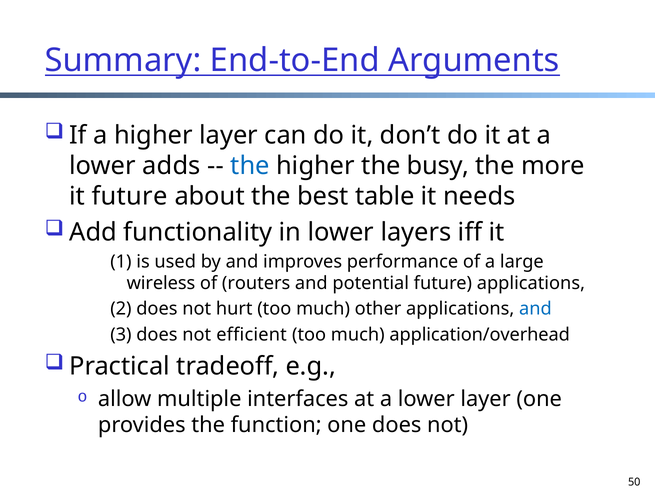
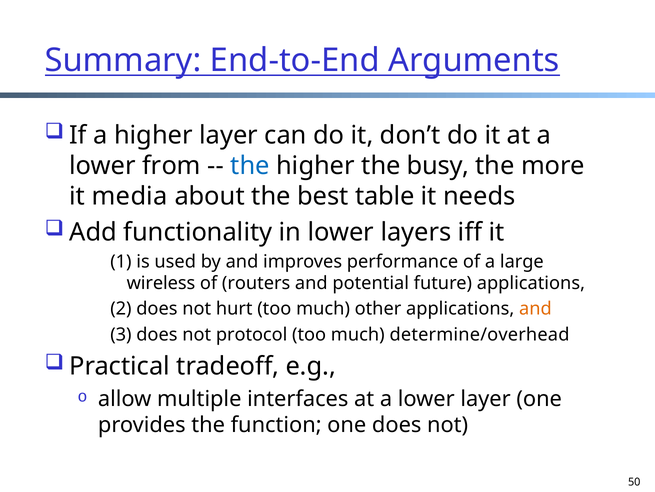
adds: adds -> from (171, 166)
it future: future -> media (130, 196)
and colour: blue -> orange (535, 308)
efficient: efficient -> protocol (252, 334)
application/overhead: application/overhead -> determine/overhead (480, 334)
